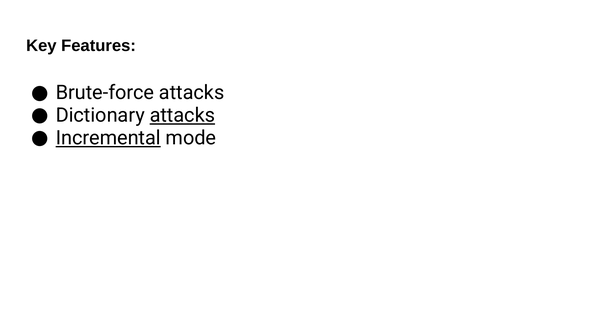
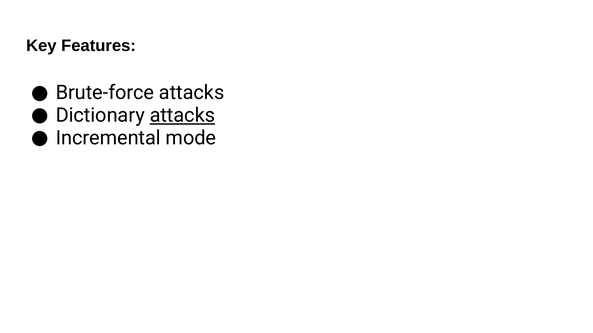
Incremental underline: present -> none (108, 138)
